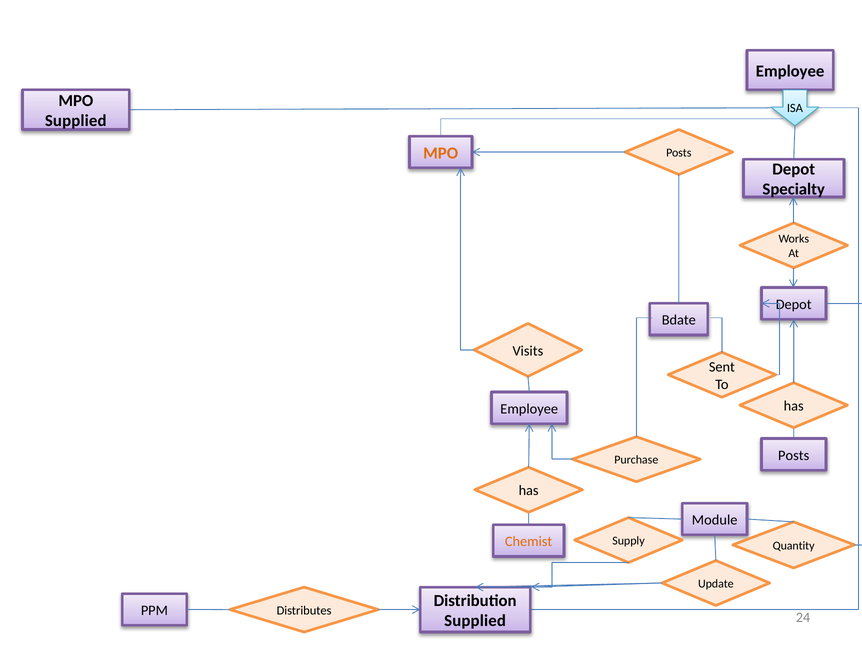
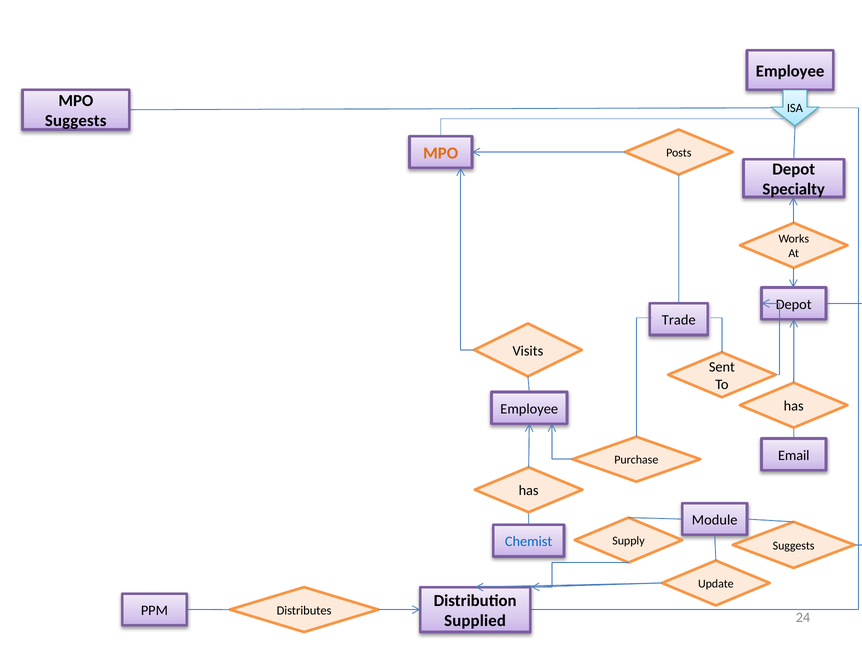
Supplied: Supplied -> Suggests (76, 121)
Bdate: Bdate -> Trade (679, 320)
Posts: Posts -> Email (794, 455)
Chemist colour: orange -> blue (529, 541)
Quantity: Quantity -> Suggests (794, 545)
